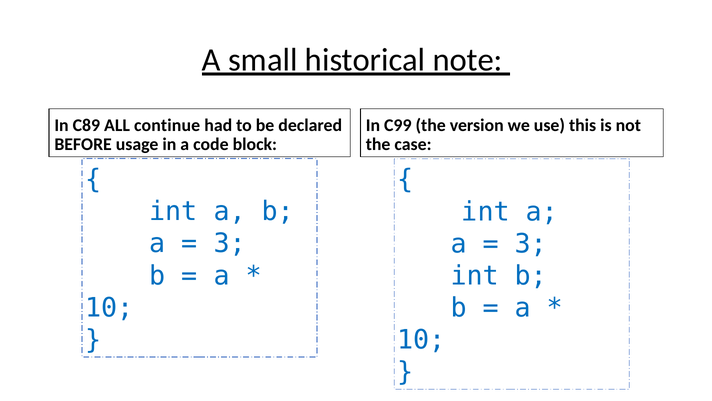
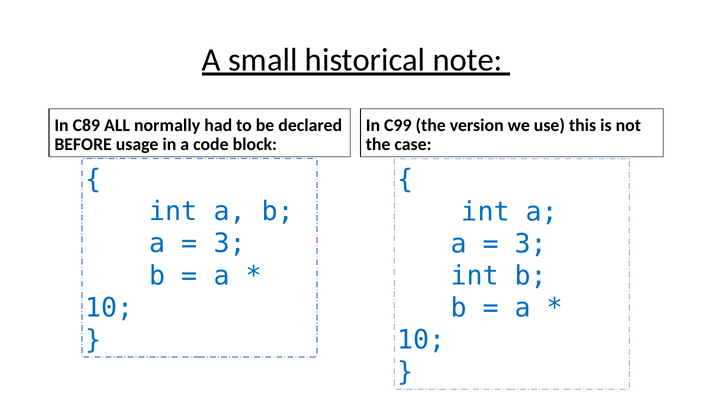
continue: continue -> normally (167, 125)
